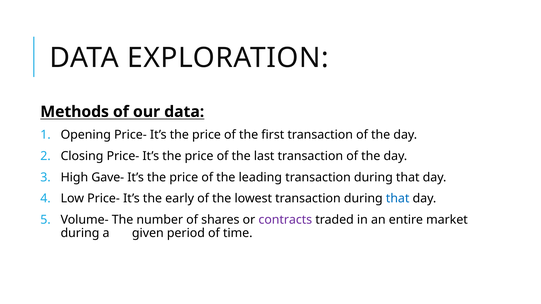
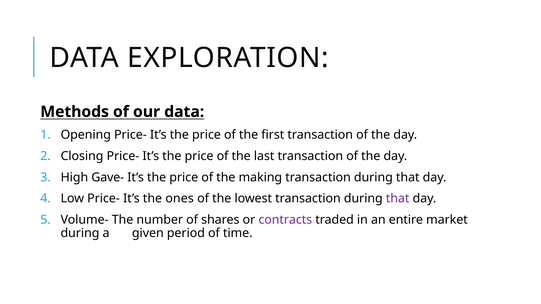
leading: leading -> making (260, 178)
early: early -> ones (180, 199)
that colour: blue -> purple (398, 199)
